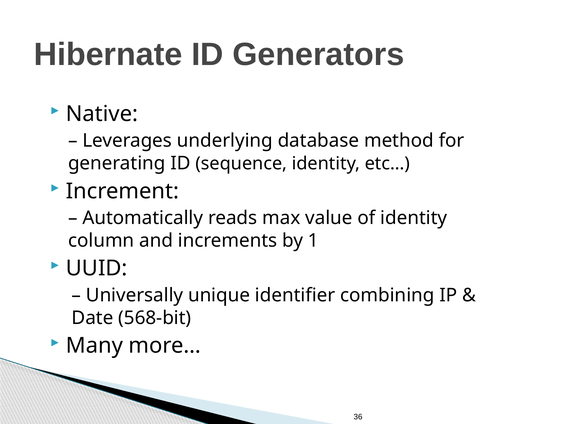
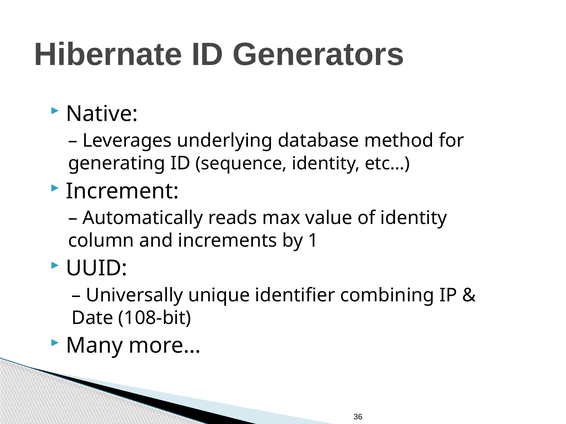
568-bit: 568-bit -> 108-bit (155, 318)
